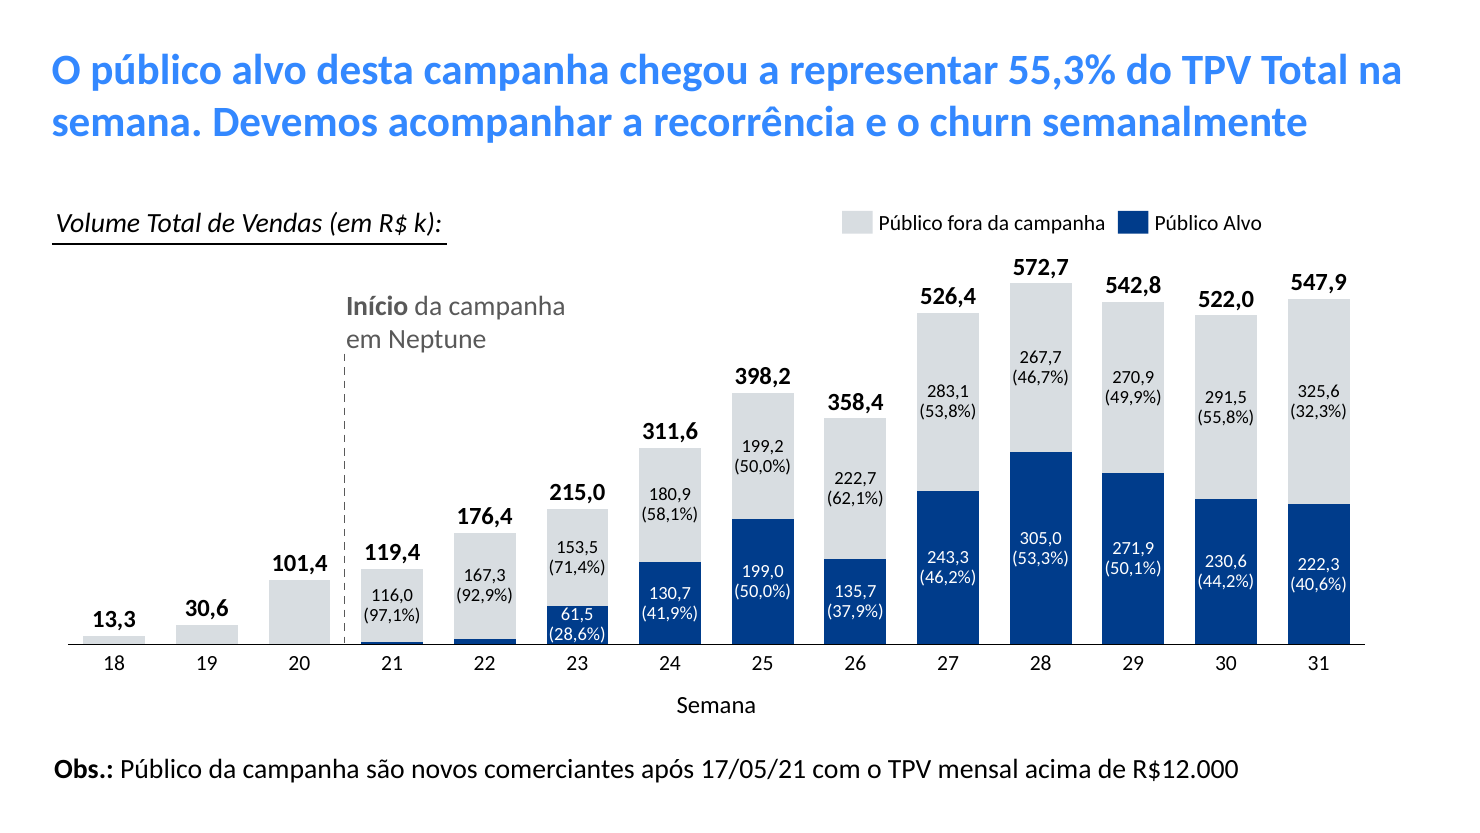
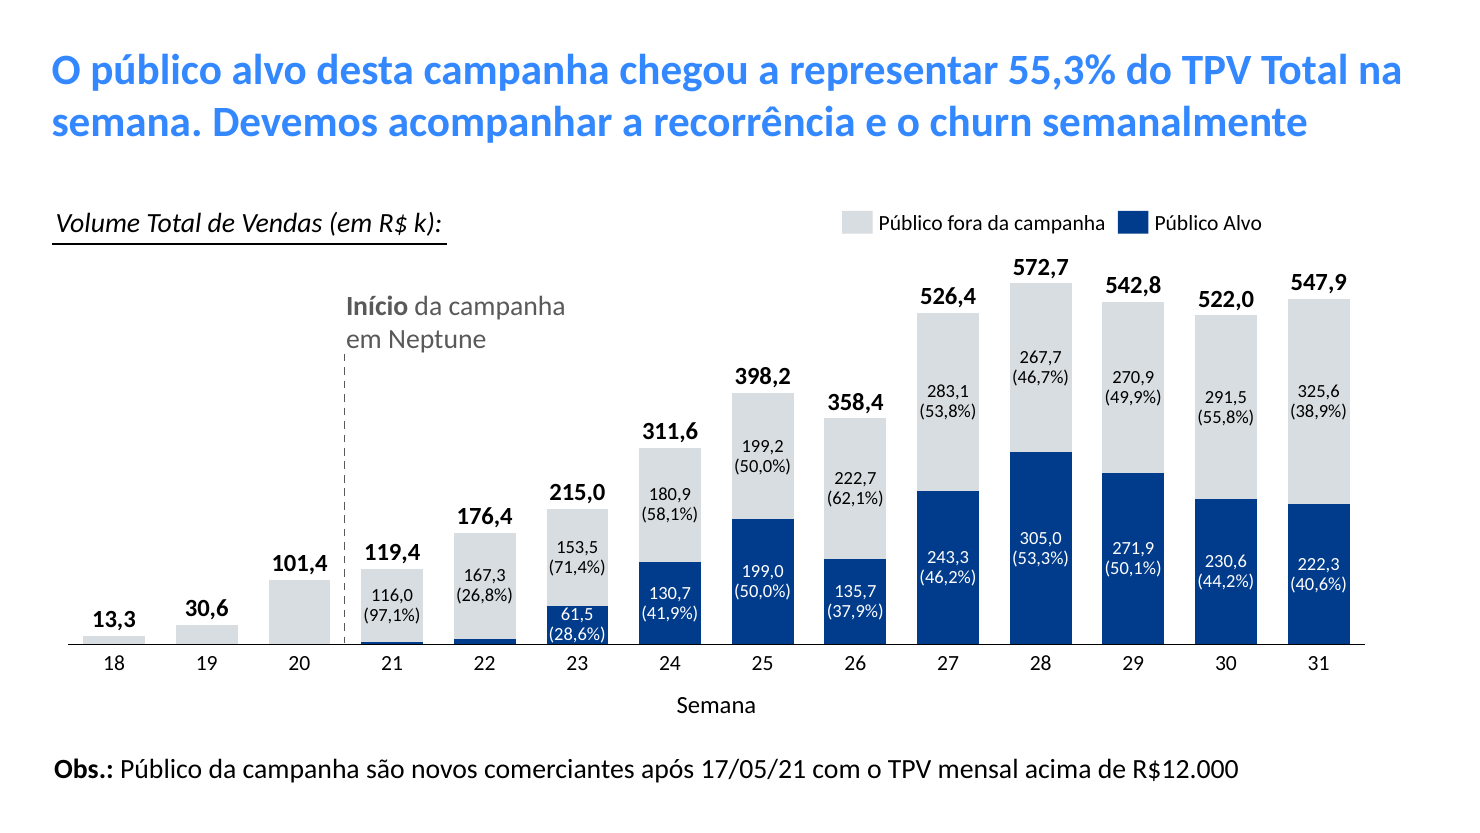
32,3%: 32,3% -> 38,9% (1319, 411)
92,9%: 92,9% -> 26,8% (484, 595)
